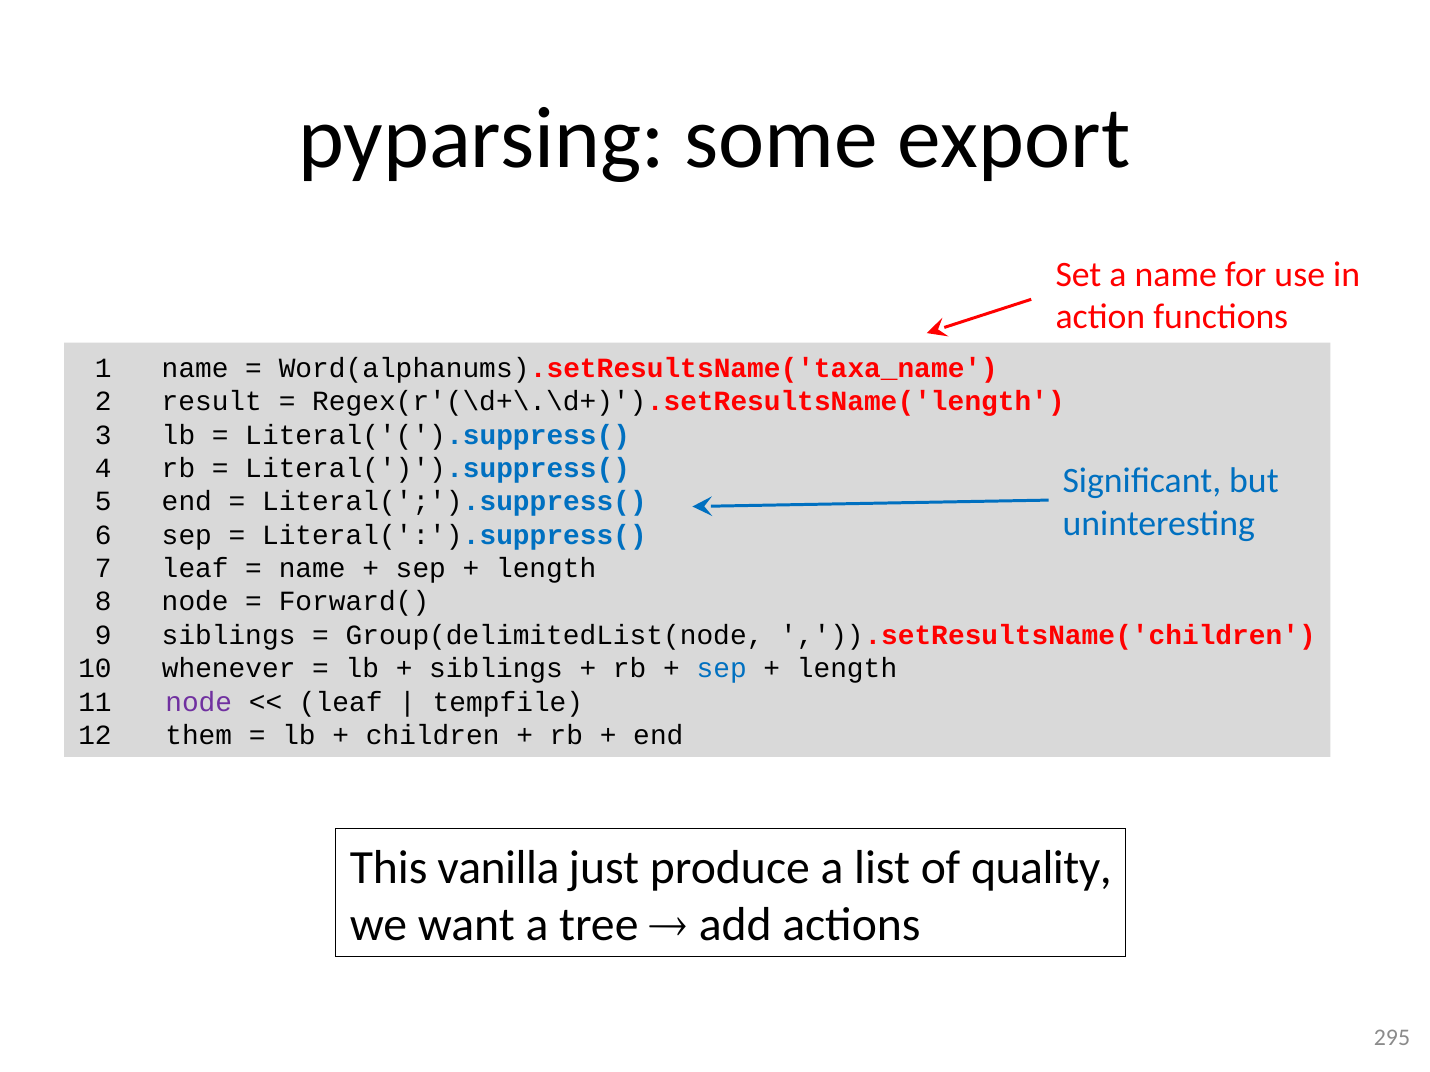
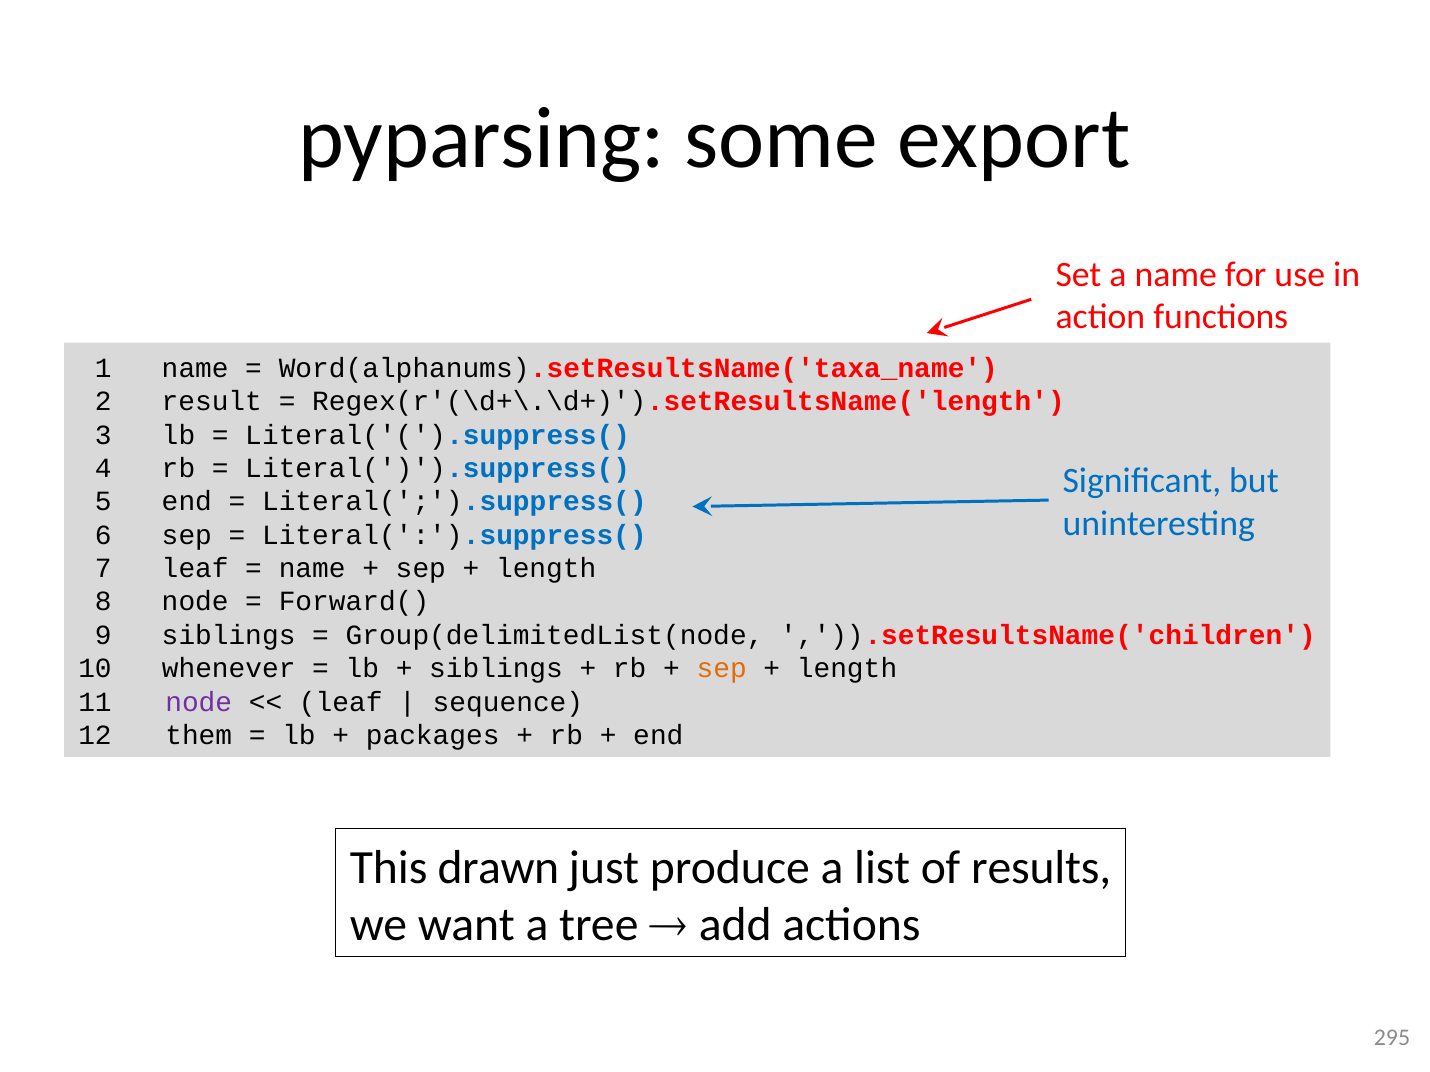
sep colour: blue -> orange (722, 669)
tempfile: tempfile -> sequence (508, 702)
children: children -> packages (433, 736)
vanilla: vanilla -> drawn (498, 868)
quality: quality -> results (1041, 868)
